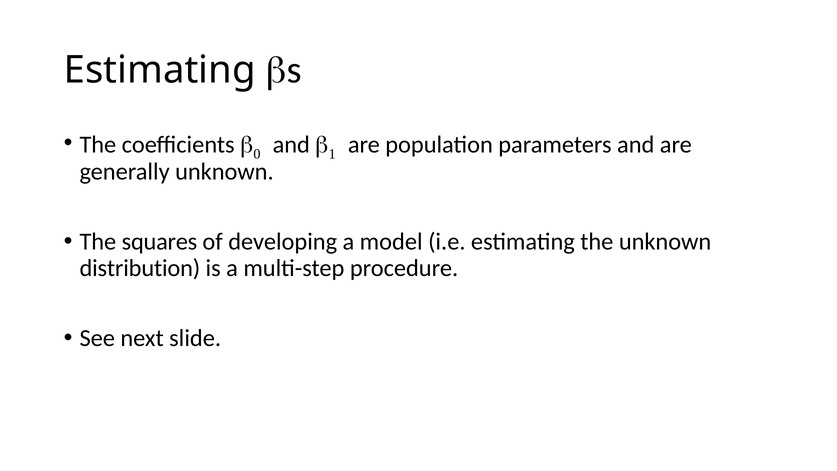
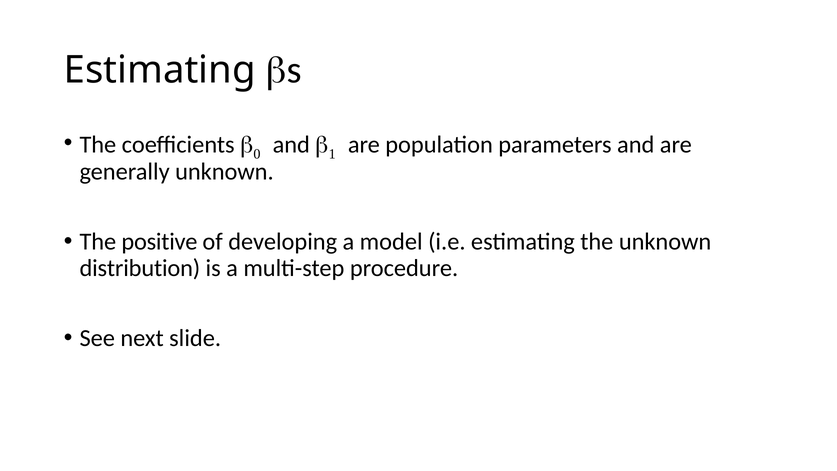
squares: squares -> positive (159, 242)
